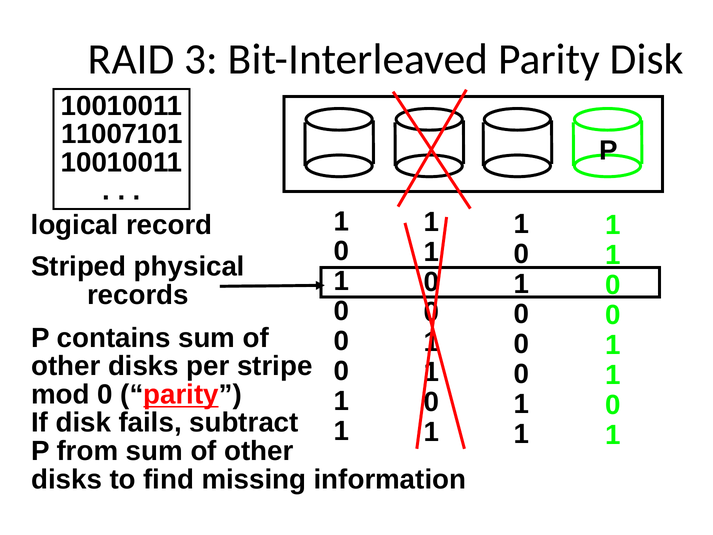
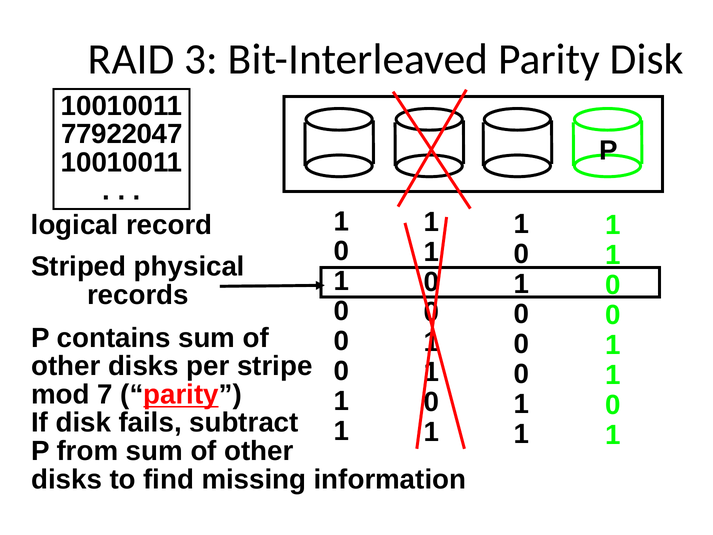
11007101: 11007101 -> 77922047 (122, 134)
mod 0: 0 -> 7 (105, 394)
